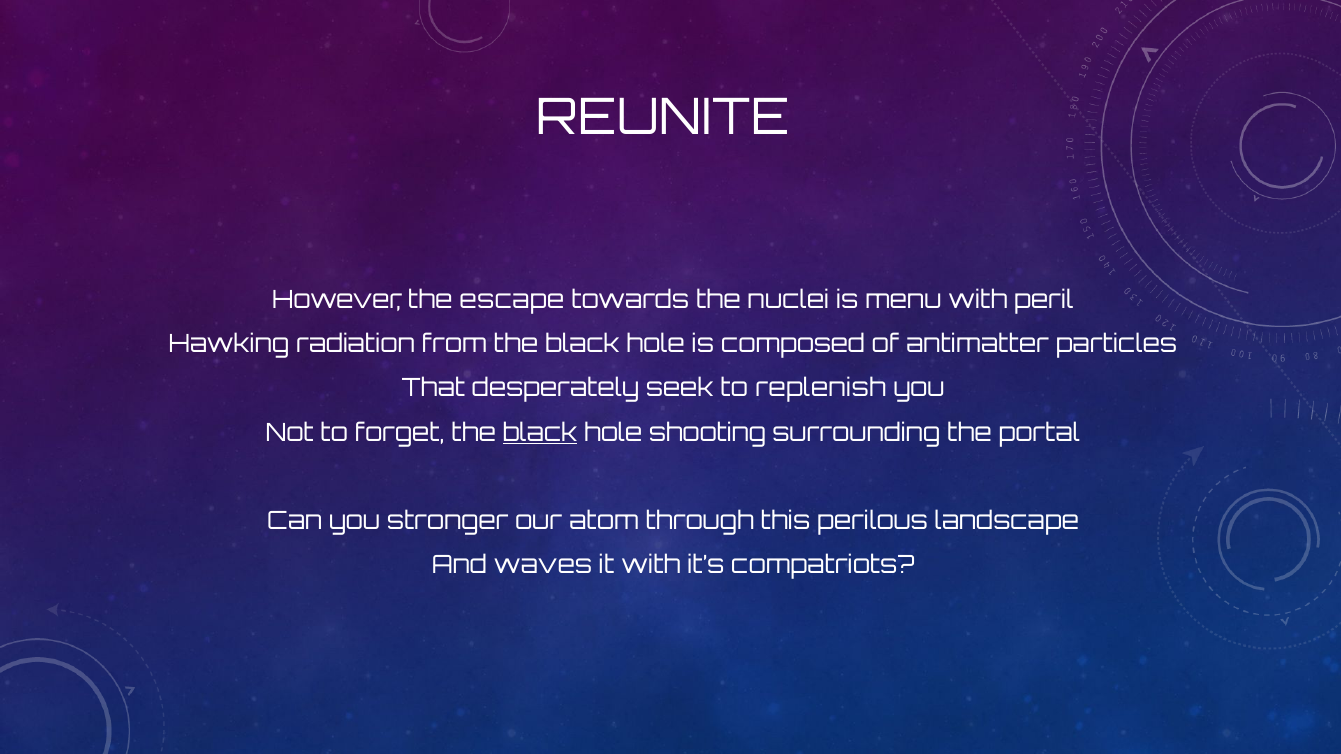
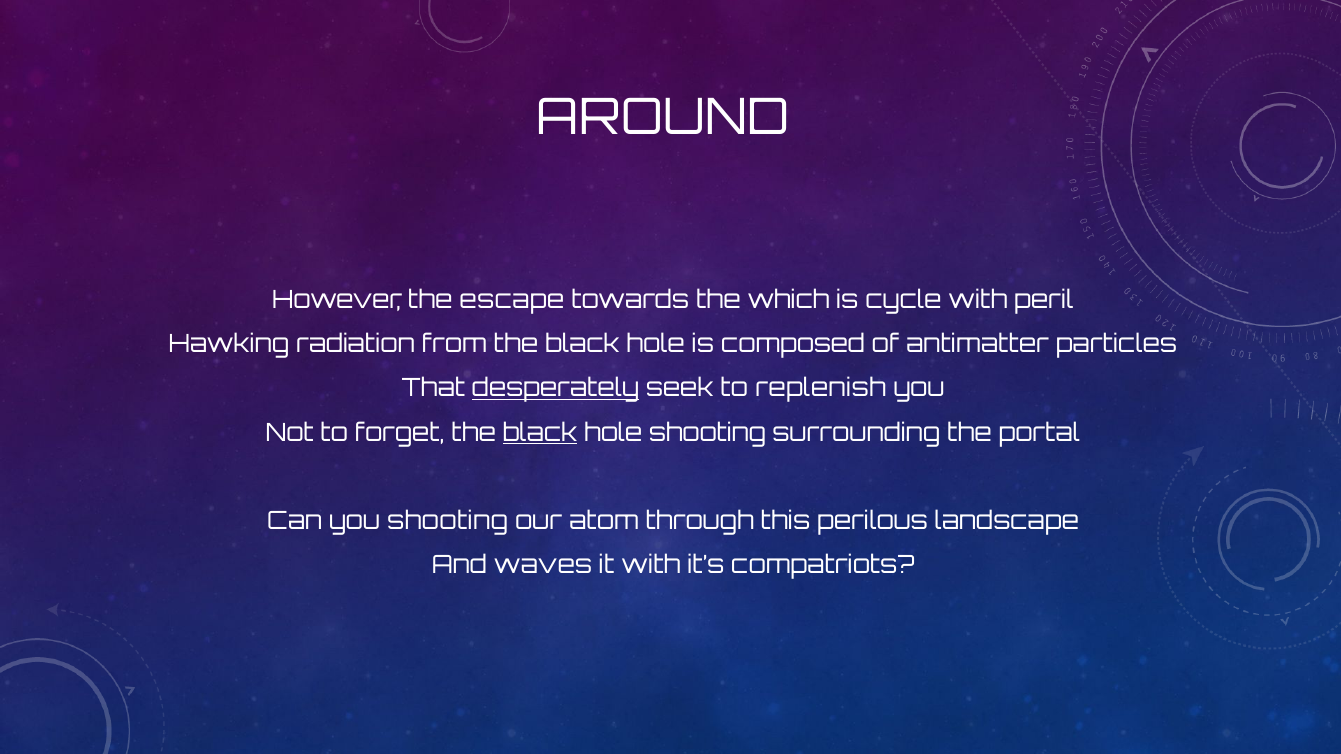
REUNITE: REUNITE -> AROUND (663, 118)
nuclei: nuclei -> which (788, 301)
menu: menu -> cycle (903, 301)
desperately underline: none -> present (556, 389)
you stronger: stronger -> shooting (448, 521)
